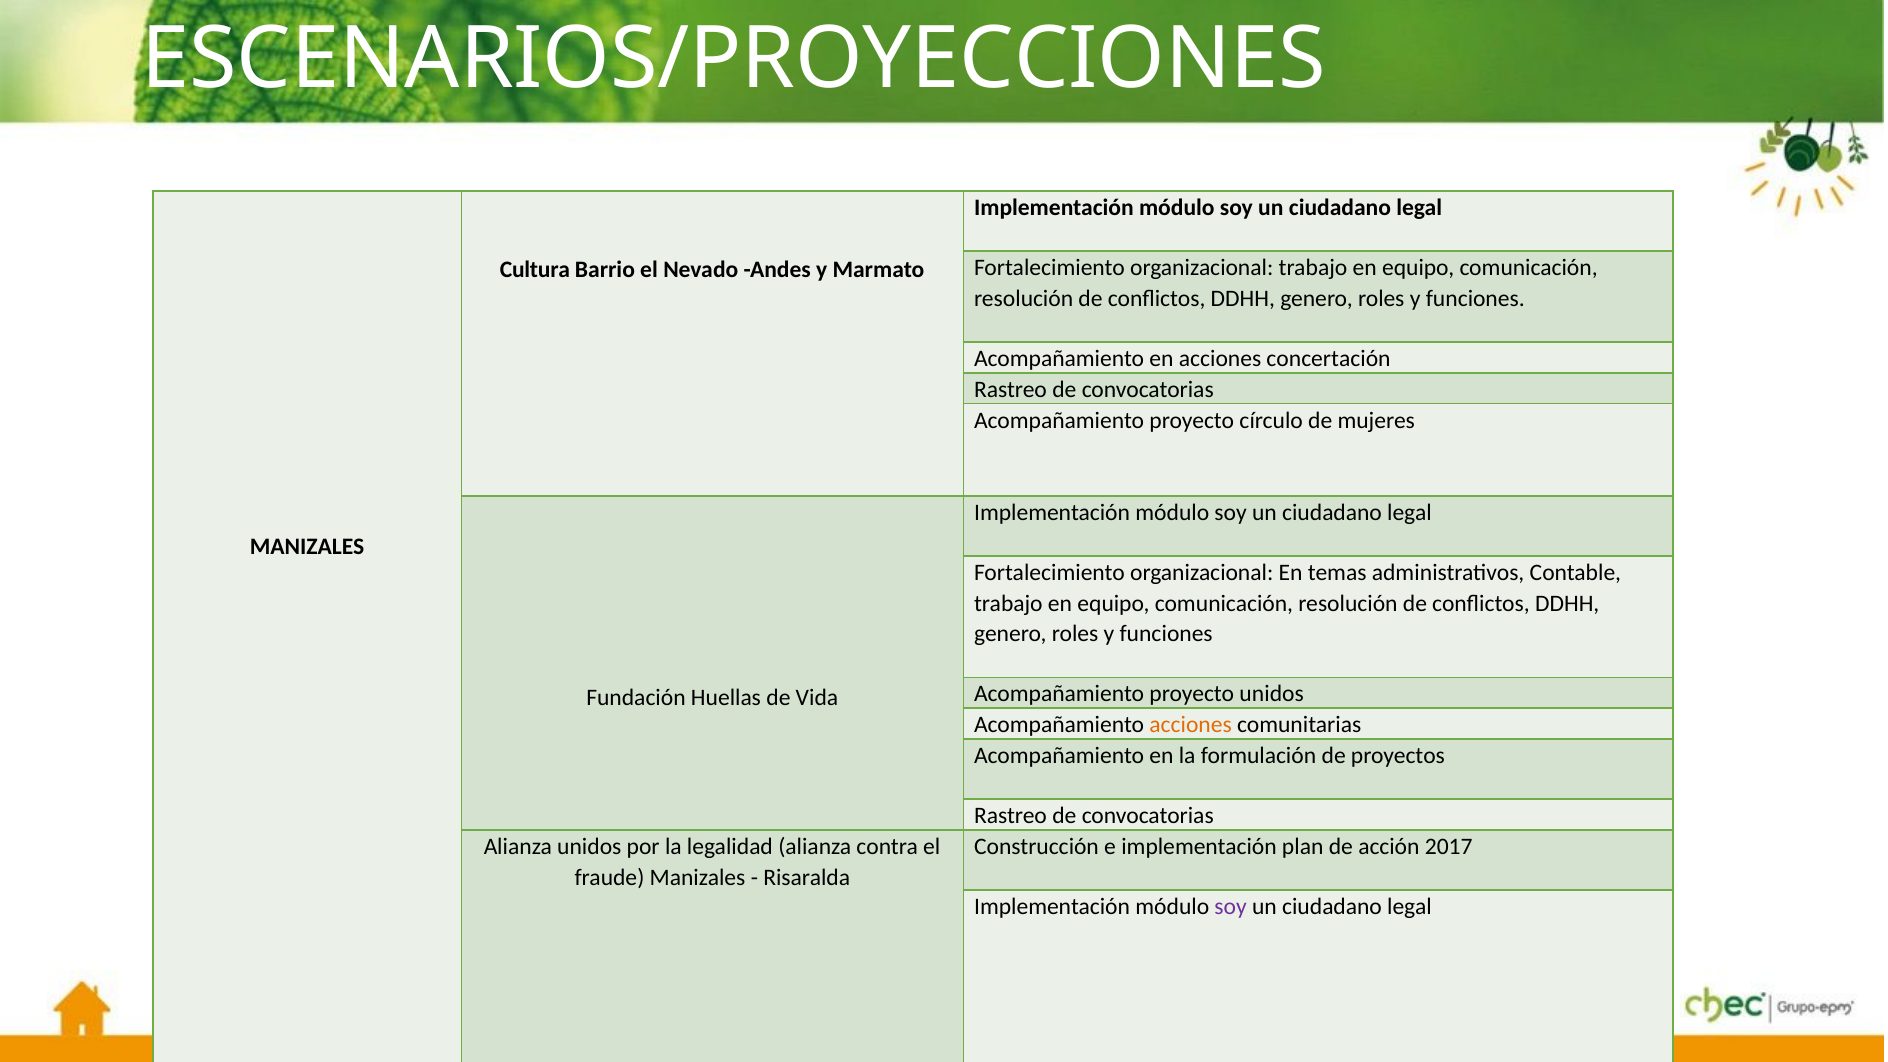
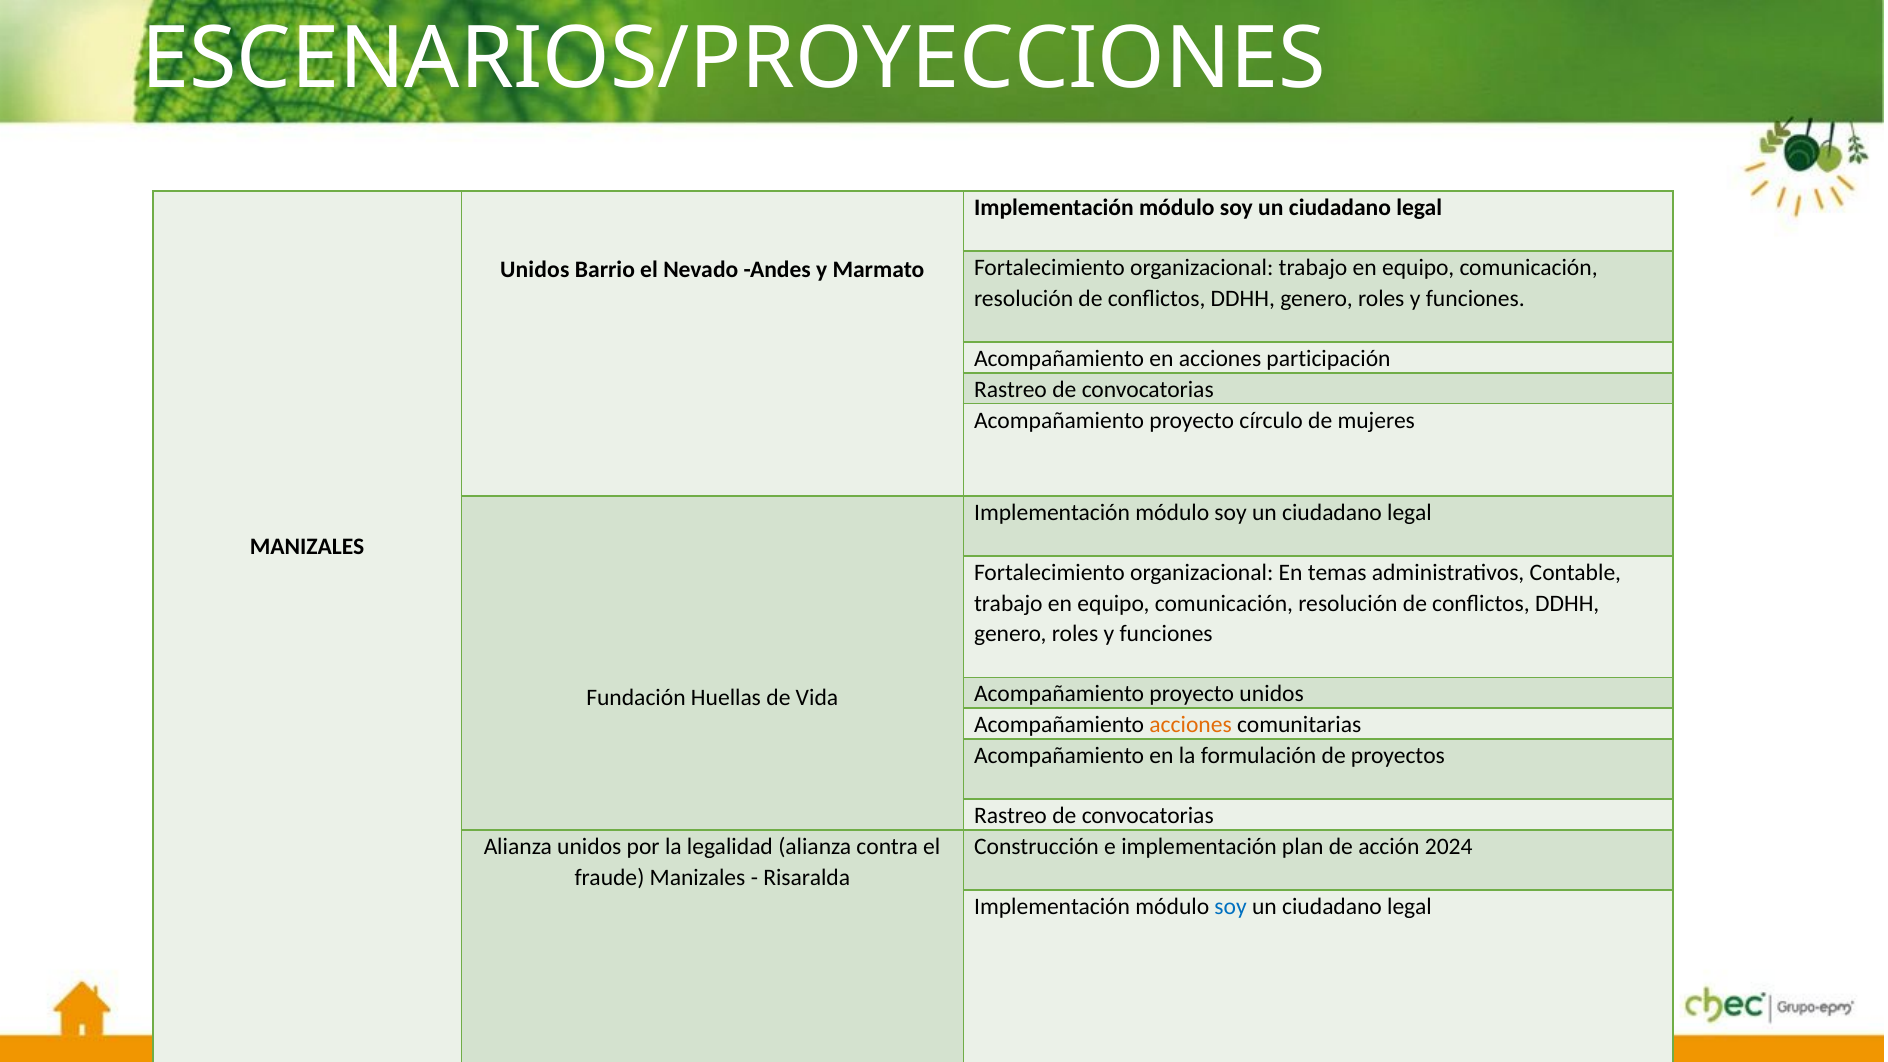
Cultura: Cultura -> Unidos (535, 269)
concertación: concertación -> participación (1329, 359)
2017: 2017 -> 2024 (1449, 846)
soy colour: purple -> blue (1231, 906)
